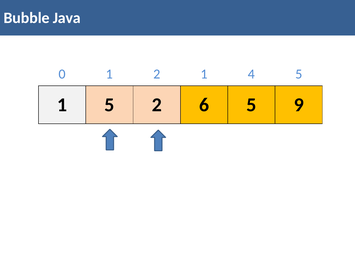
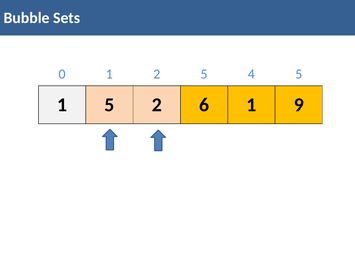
Java: Java -> Sets (67, 18)
2 1: 1 -> 5 (204, 74)
6 5: 5 -> 1 (251, 105)
